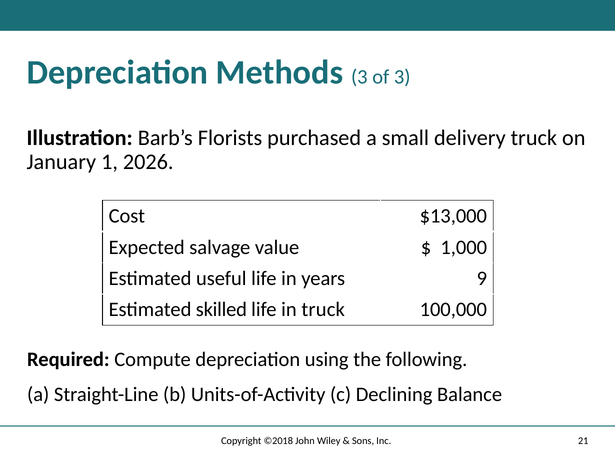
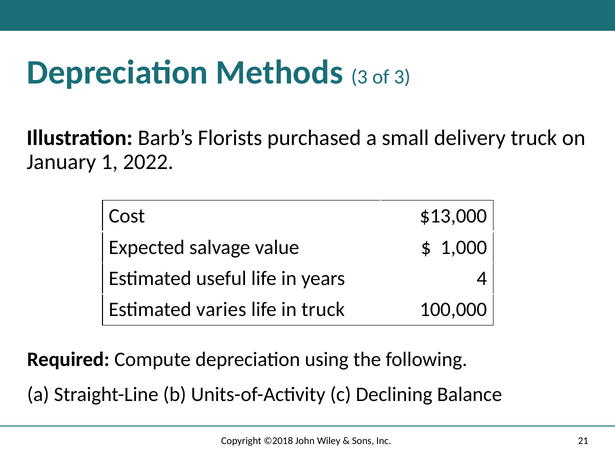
2026: 2026 -> 2022 (148, 162)
9: 9 -> 4 (482, 278)
skilled: skilled -> varies (221, 309)
